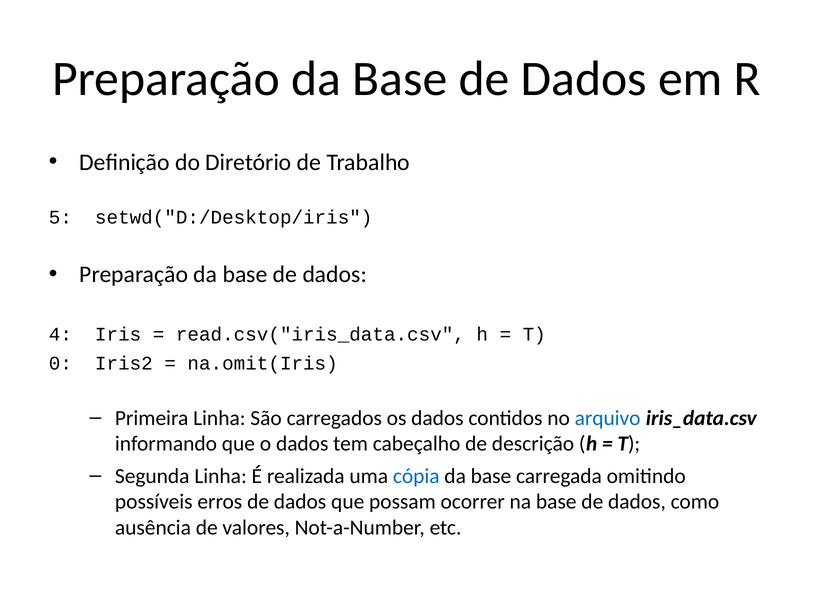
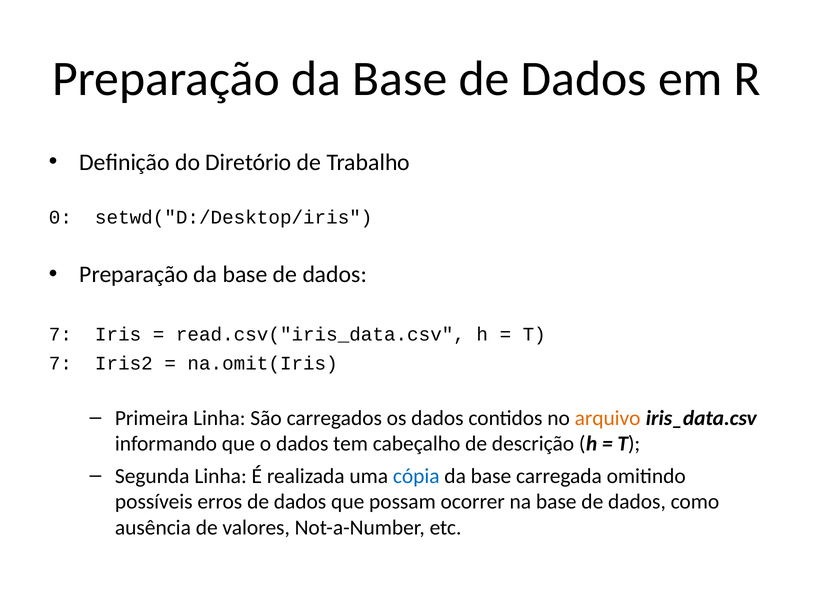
5: 5 -> 0 (60, 218)
4: 4 -> 7 (60, 335)
0: 0 -> 7 (60, 364)
arquivo colour: blue -> orange (608, 418)
